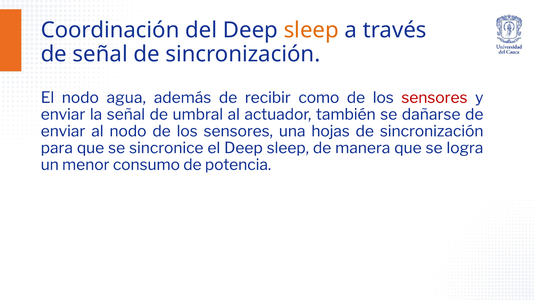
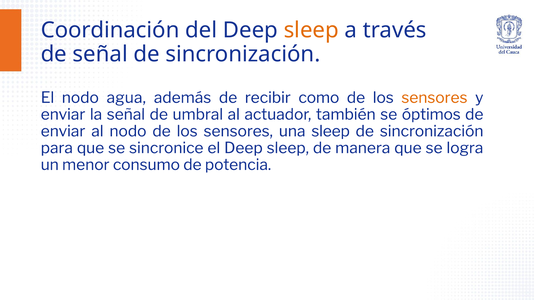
sensores colour: red -> orange (434, 98)
dañarse: dañarse -> óptimos (431, 115)
una hojas: hojas -> sleep (331, 131)
